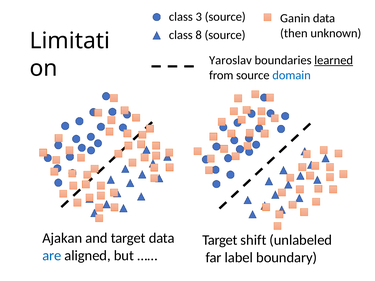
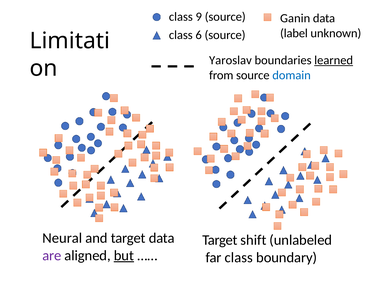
3: 3 -> 9 (199, 17)
then: then -> label (294, 33)
8: 8 -> 6 (199, 35)
Ajakan: Ajakan -> Neural (62, 238)
are colour: blue -> purple (52, 256)
but underline: none -> present (124, 256)
far label: label -> class (239, 258)
